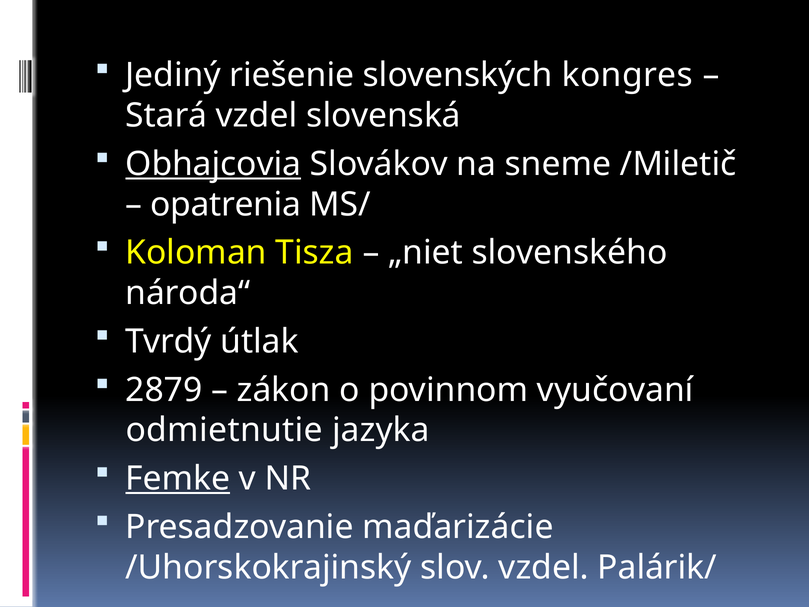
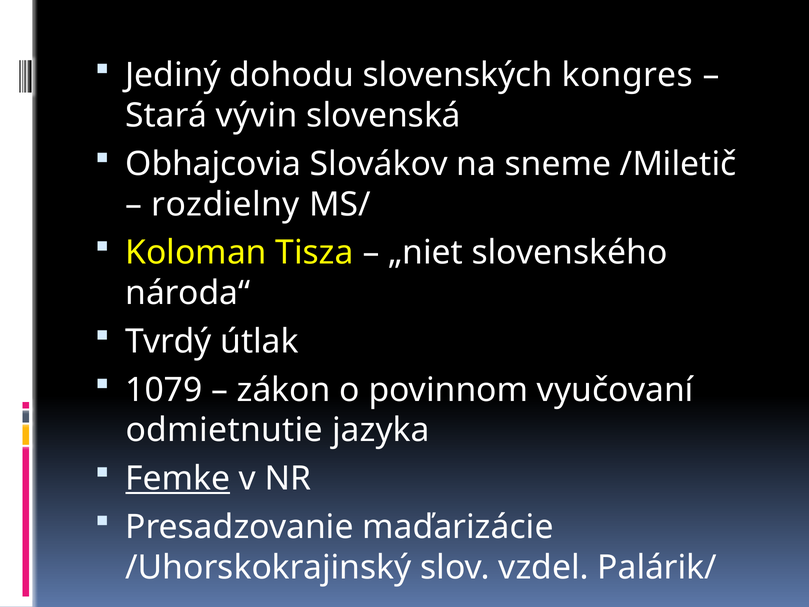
riešenie: riešenie -> dohodu (292, 75)
Stará vzdel: vzdel -> vývin (257, 116)
Obhajcovia underline: present -> none (213, 164)
opatrenia: opatrenia -> rozdielny (225, 204)
2879: 2879 -> 1079 (164, 390)
